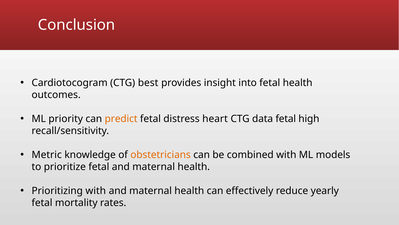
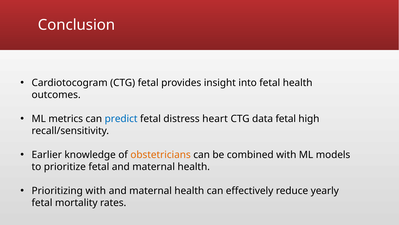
CTG best: best -> fetal (148, 83)
priority: priority -> metrics (66, 119)
predict colour: orange -> blue (121, 119)
Metric: Metric -> Earlier (47, 155)
